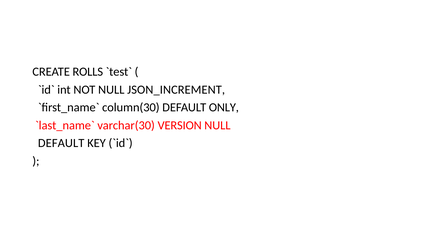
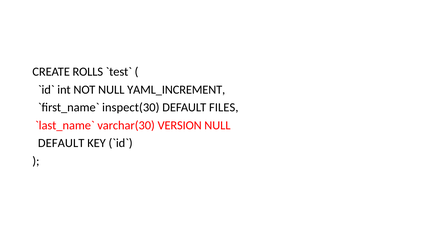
JSON_INCREMENT: JSON_INCREMENT -> YAML_INCREMENT (176, 90)
column(30: column(30 -> inspect(30 (131, 107)
ONLY: ONLY -> FILES (224, 107)
